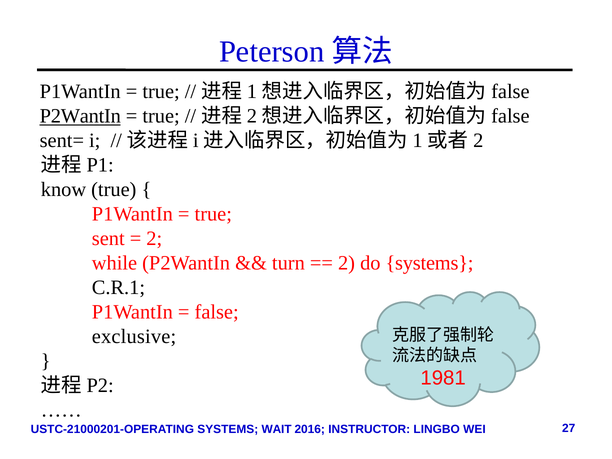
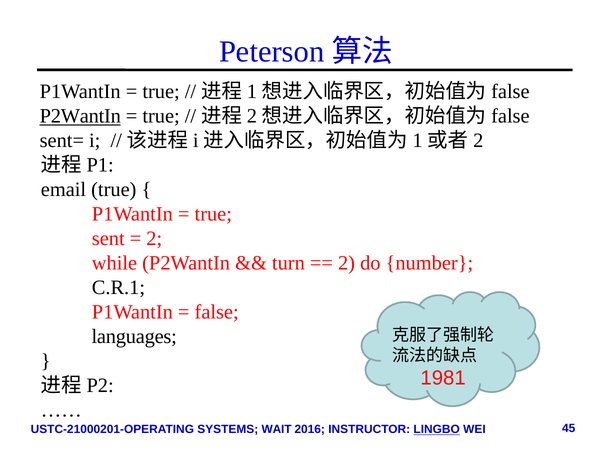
know: know -> email (63, 190)
do systems: systems -> number (429, 263)
exclusive: exclusive -> languages (134, 337)
LINGBO underline: none -> present (437, 430)
27: 27 -> 45 (569, 428)
